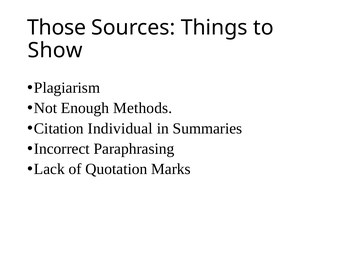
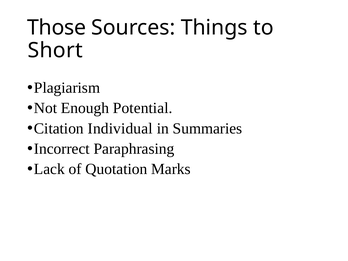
Show: Show -> Short (55, 50)
Methods: Methods -> Potential (143, 108)
